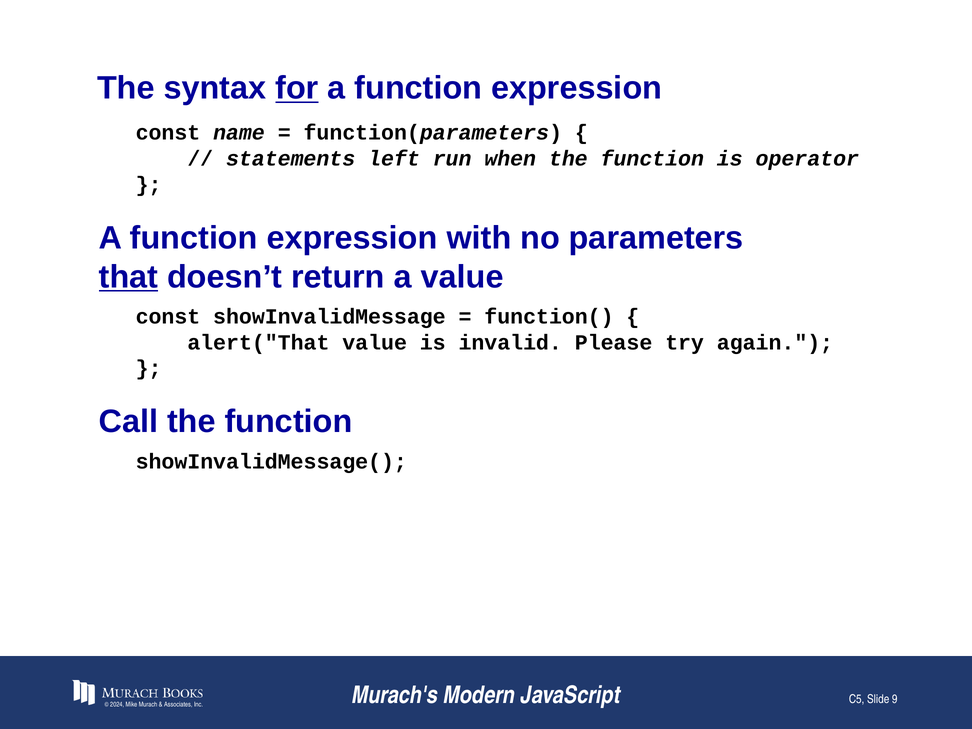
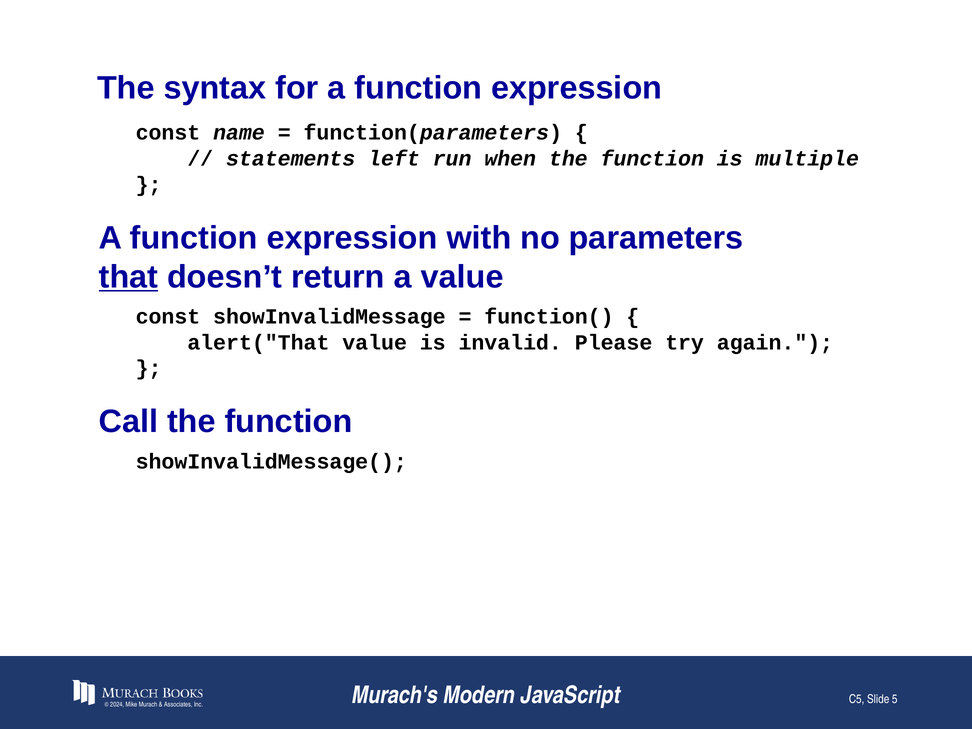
for underline: present -> none (297, 88)
operator: operator -> multiple (807, 159)
9: 9 -> 5 (895, 699)
